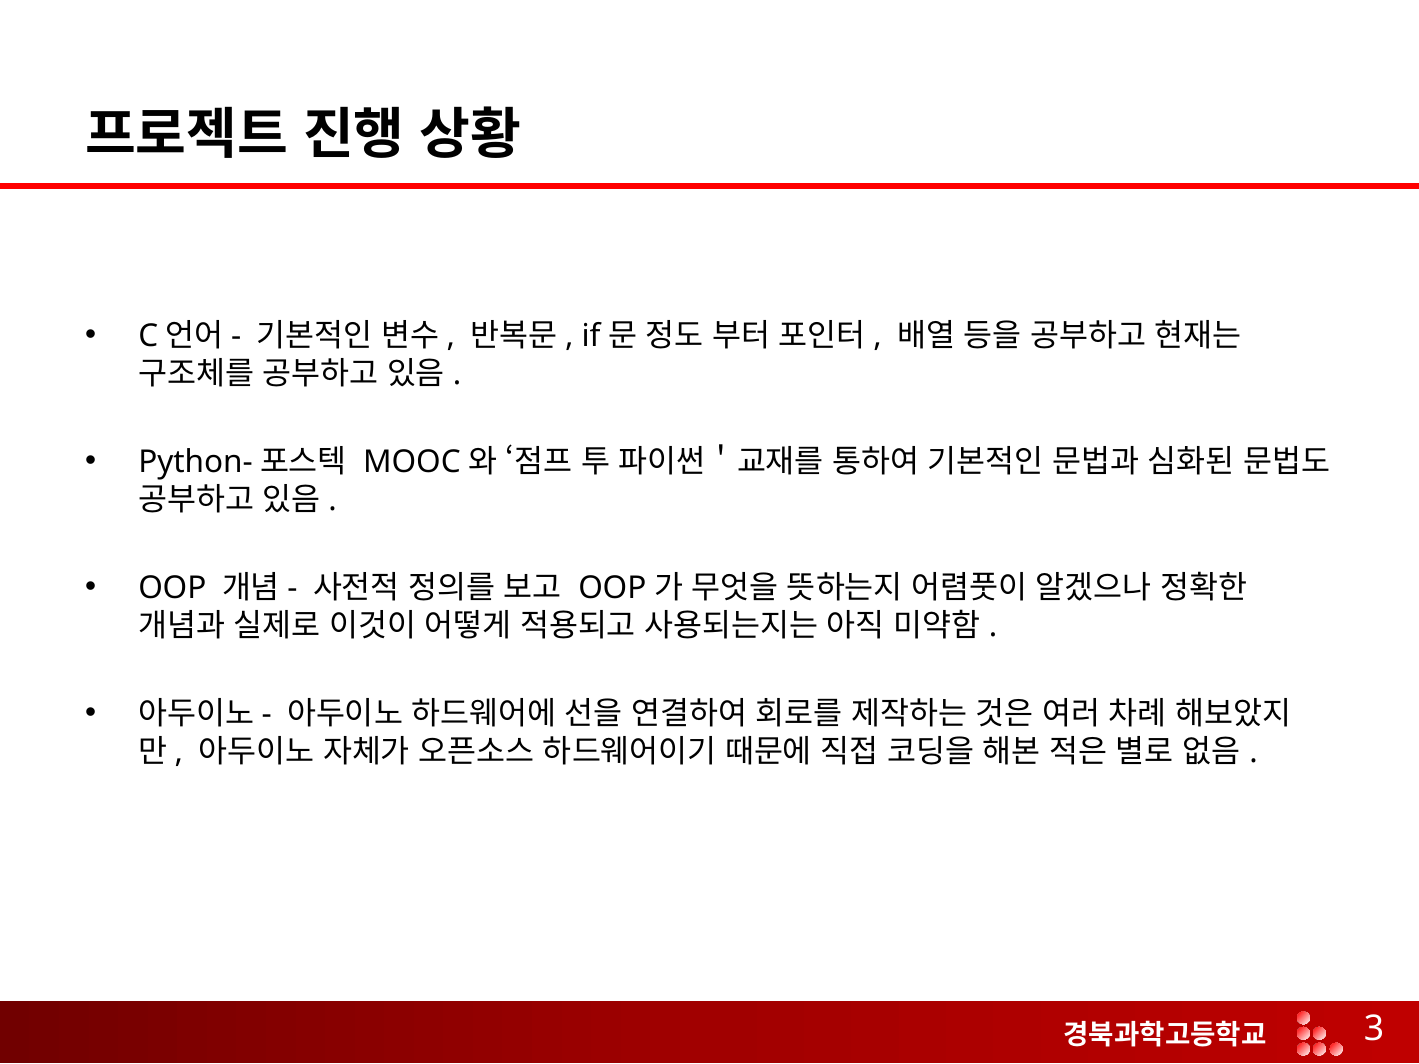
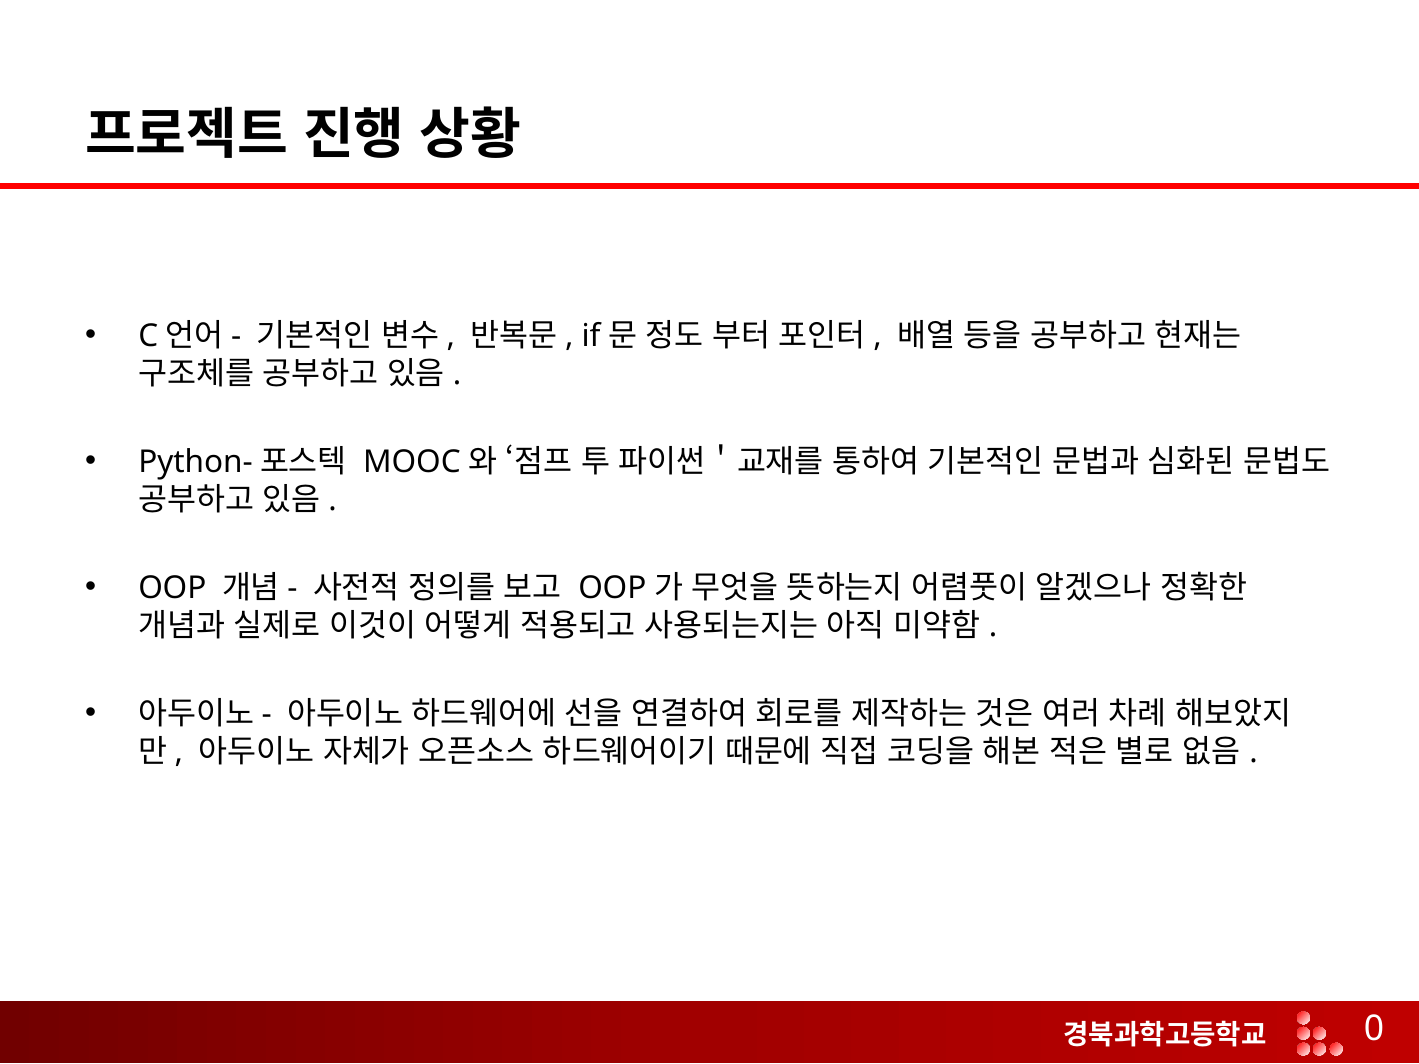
3: 3 -> 0 (1374, 1029)
